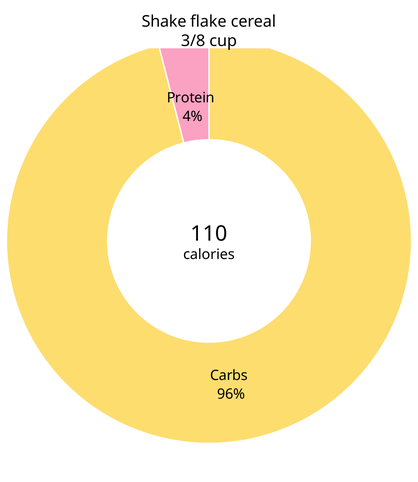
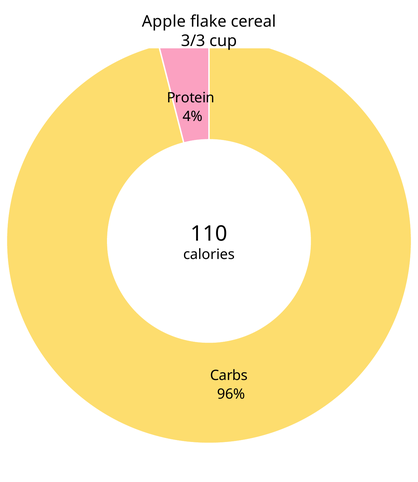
Shake: Shake -> Apple (164, 22)
3/8: 3/8 -> 3/3 (193, 41)
